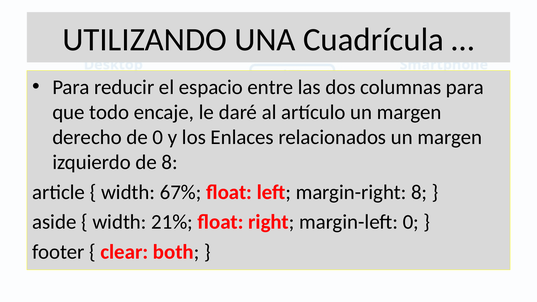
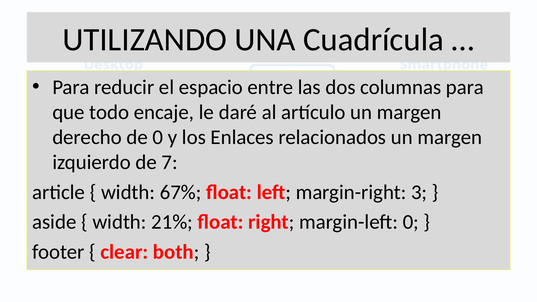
de 8: 8 -> 7 (170, 162)
margin-right 8: 8 -> 3 (419, 192)
